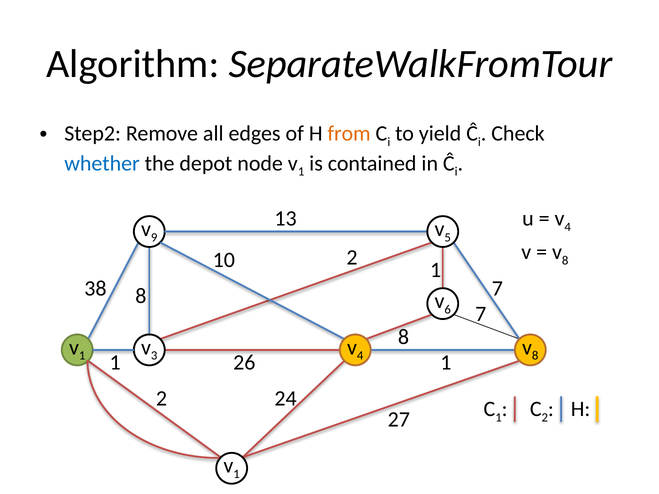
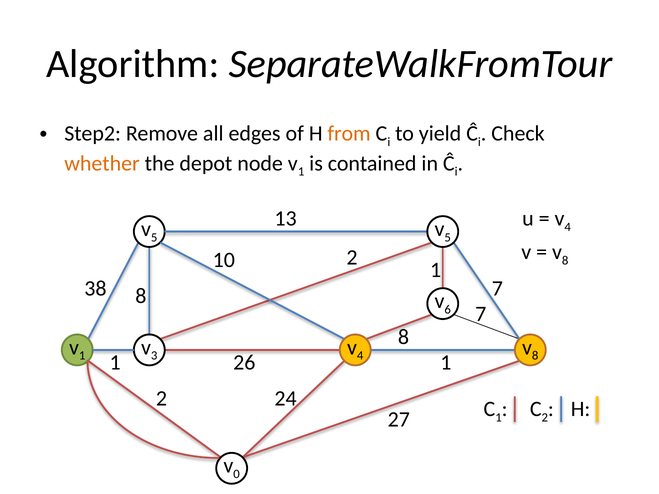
whether colour: blue -> orange (102, 163)
9: 9 -> 5 (154, 238)
1: 1 -> 0 (237, 474)
